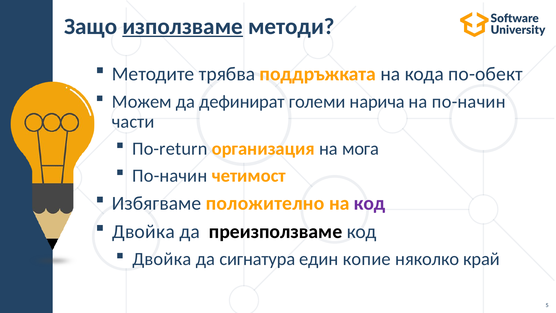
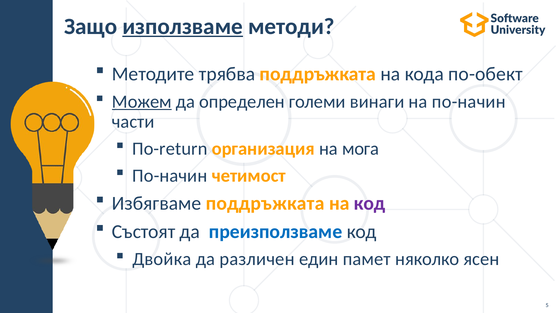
Можем underline: none -> present (142, 102)
дефинират: дефинират -> определен (242, 102)
нарича: нарича -> винаги (377, 102)
Избягваме положително: положително -> поддръжката (265, 203)
Двойка: Двойка -> Състоят (144, 231)
преизползваме colour: black -> blue (276, 231)
сигнатура: сигнатура -> различен (257, 259)
копие: копие -> памет (367, 259)
край: край -> ясен (481, 259)
